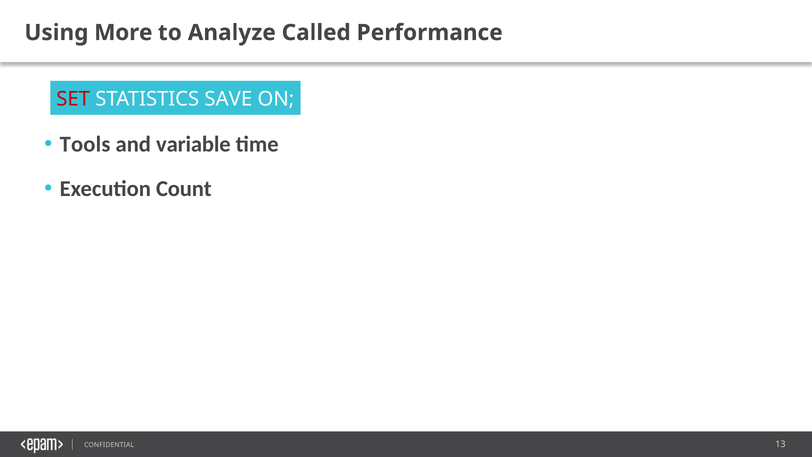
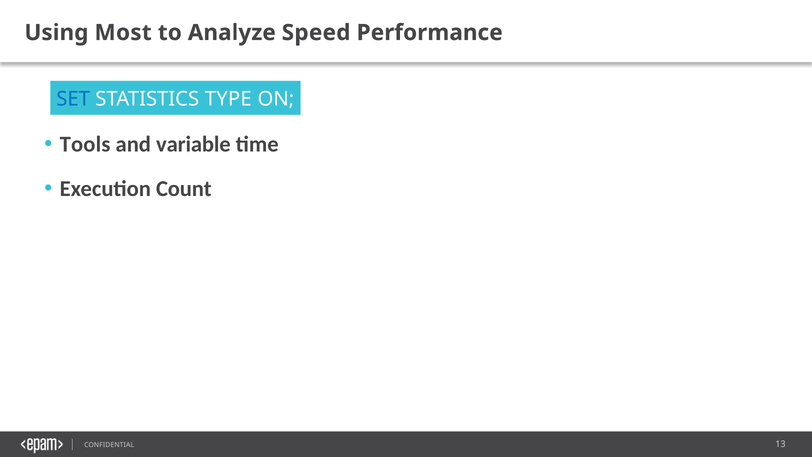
More: More -> Most (123, 33)
Called: Called -> Speed (316, 33)
SET colour: red -> blue (73, 99)
SAVE: SAVE -> TYPE (228, 99)
